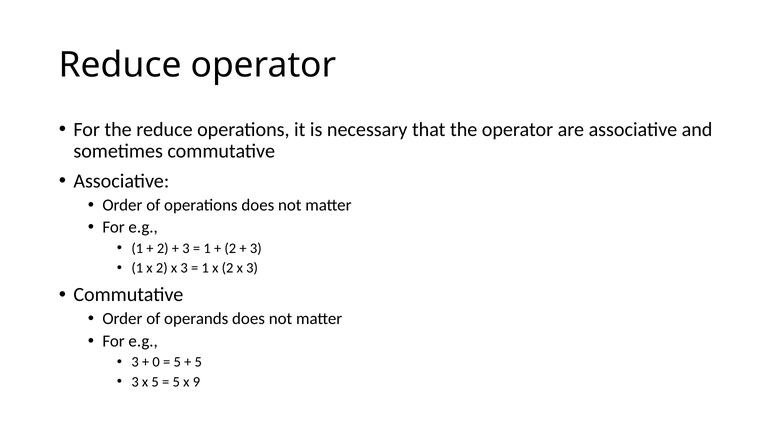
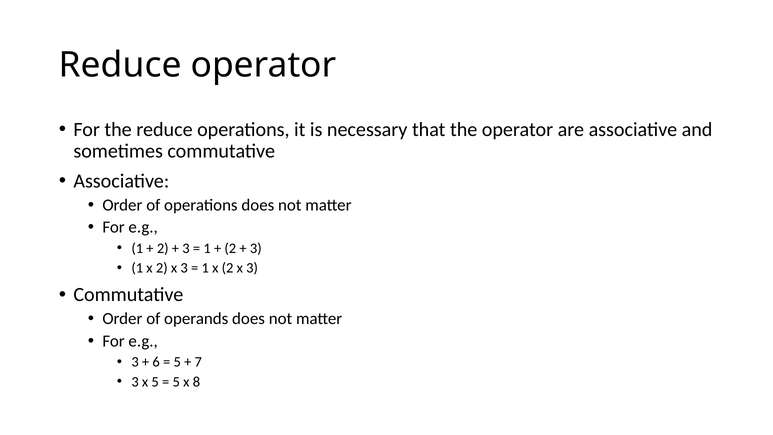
0: 0 -> 6 (156, 362)
5: 5 -> 7 (198, 362)
9: 9 -> 8 (196, 382)
